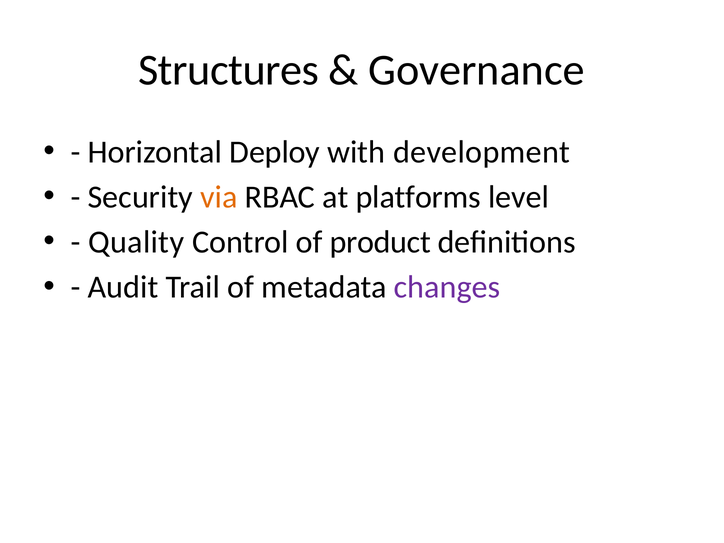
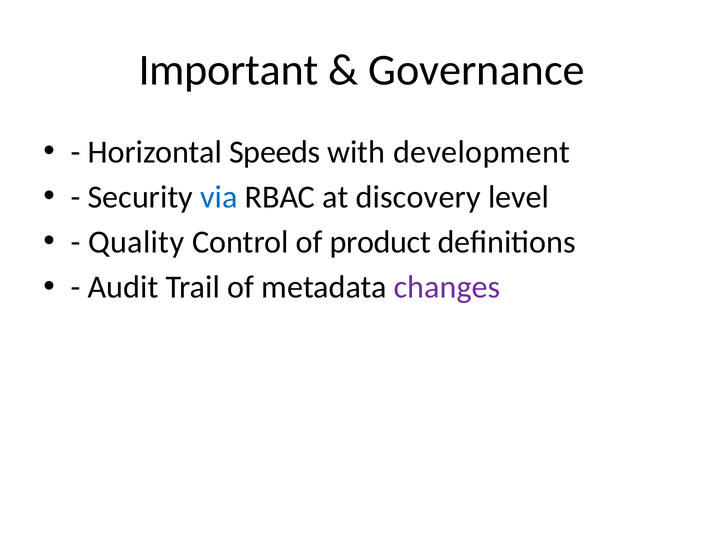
Structures: Structures -> Important (229, 70)
Deploy: Deploy -> Speeds (275, 152)
via colour: orange -> blue (219, 197)
platforms: platforms -> discovery (418, 197)
